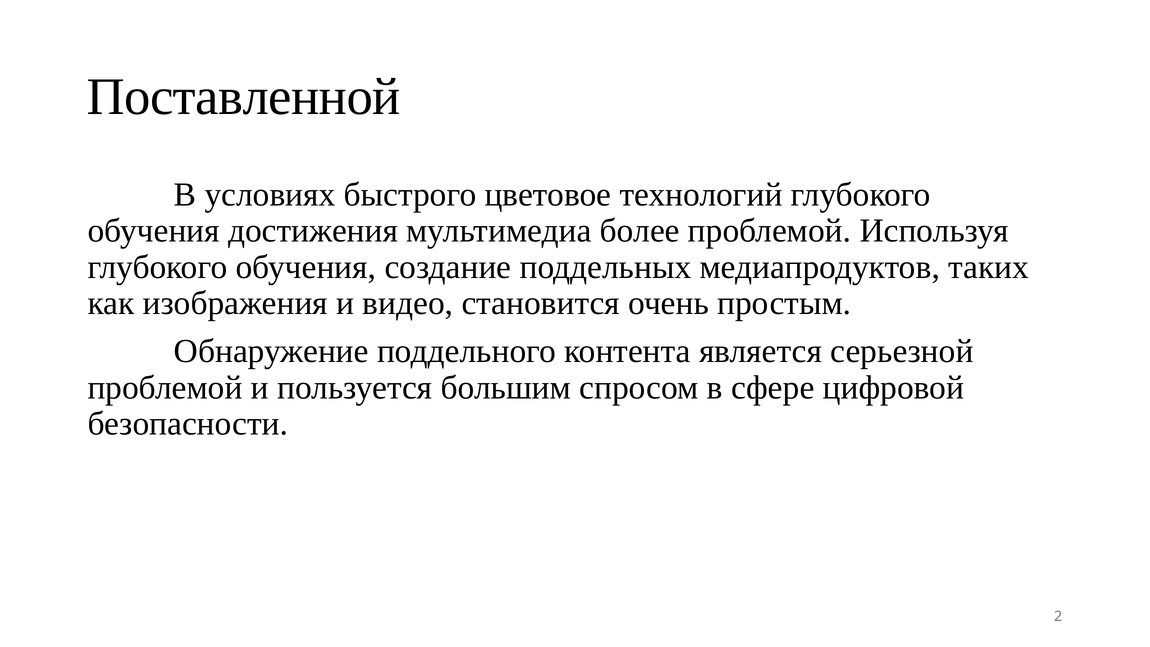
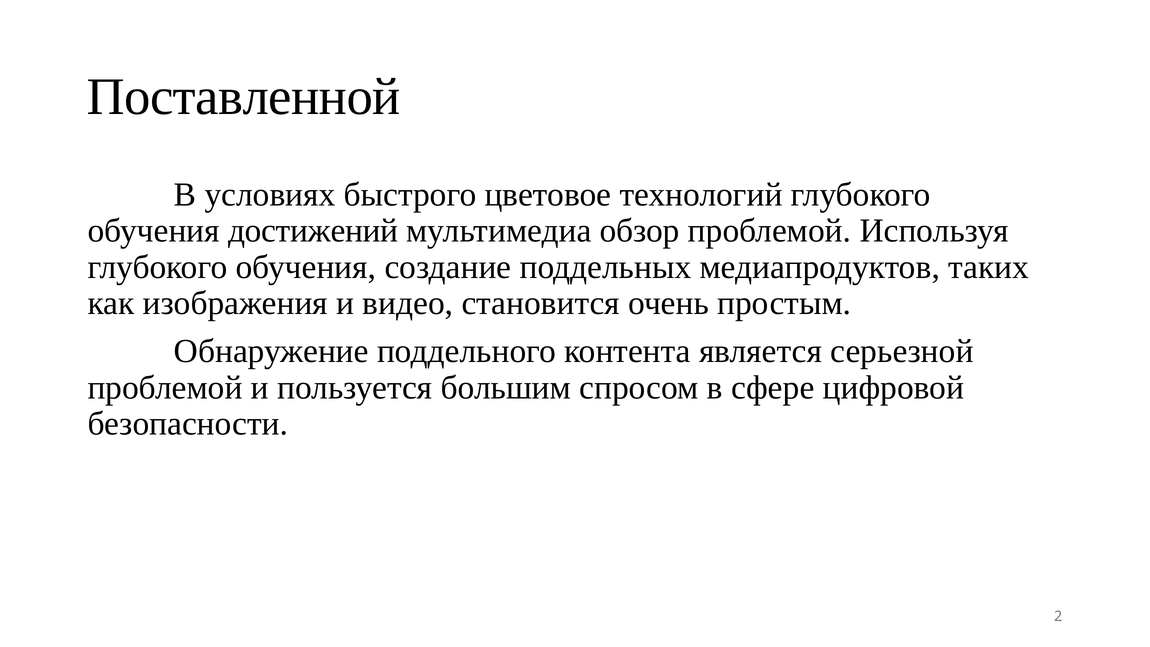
достижения: достижения -> достижений (313, 231)
более: более -> обзор (640, 231)
